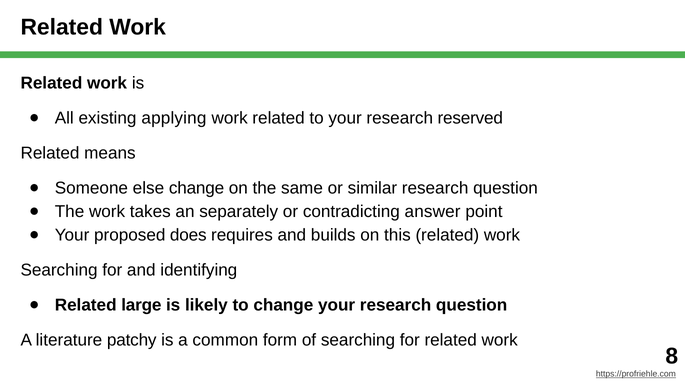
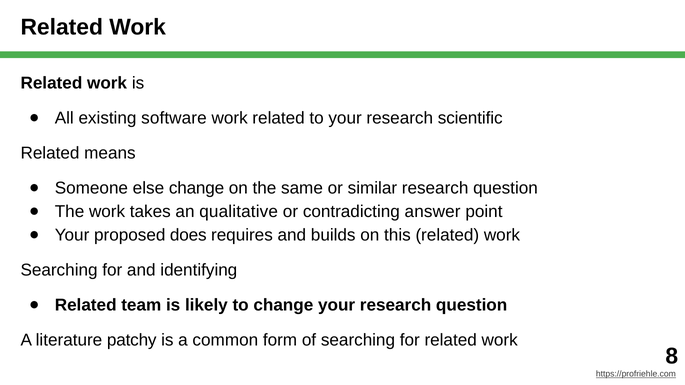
applying: applying -> software (174, 118)
reserved: reserved -> scientific (470, 118)
separately: separately -> qualitative (239, 212)
large: large -> team (141, 305)
